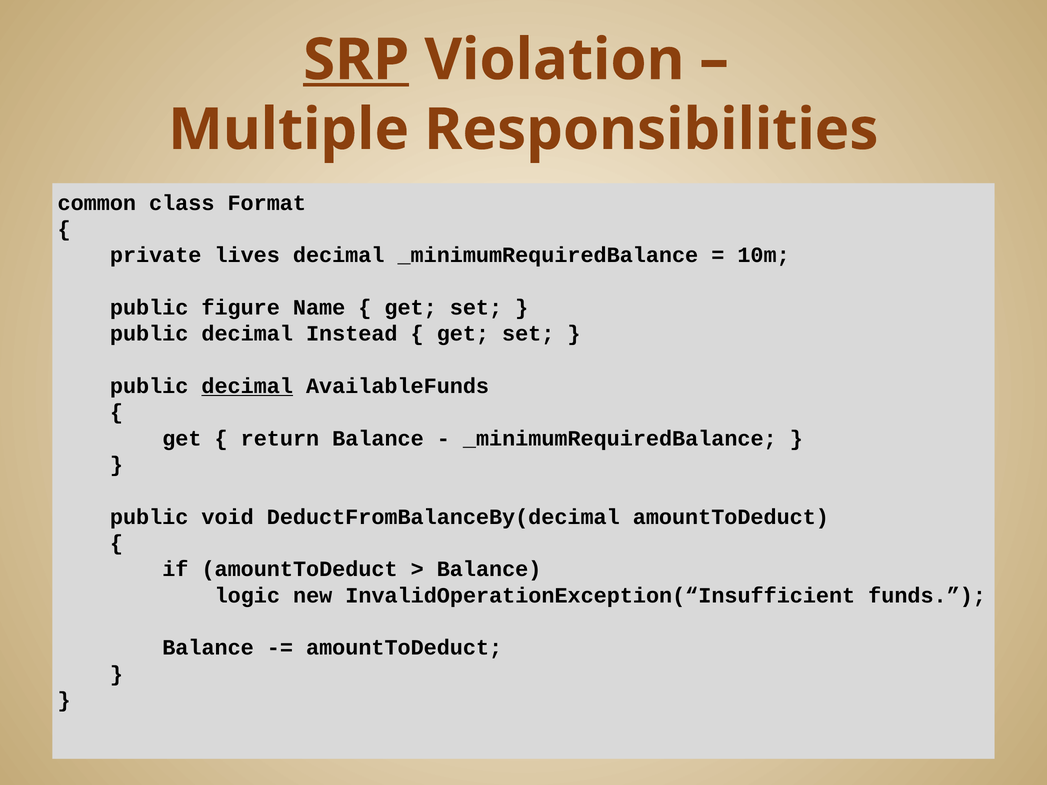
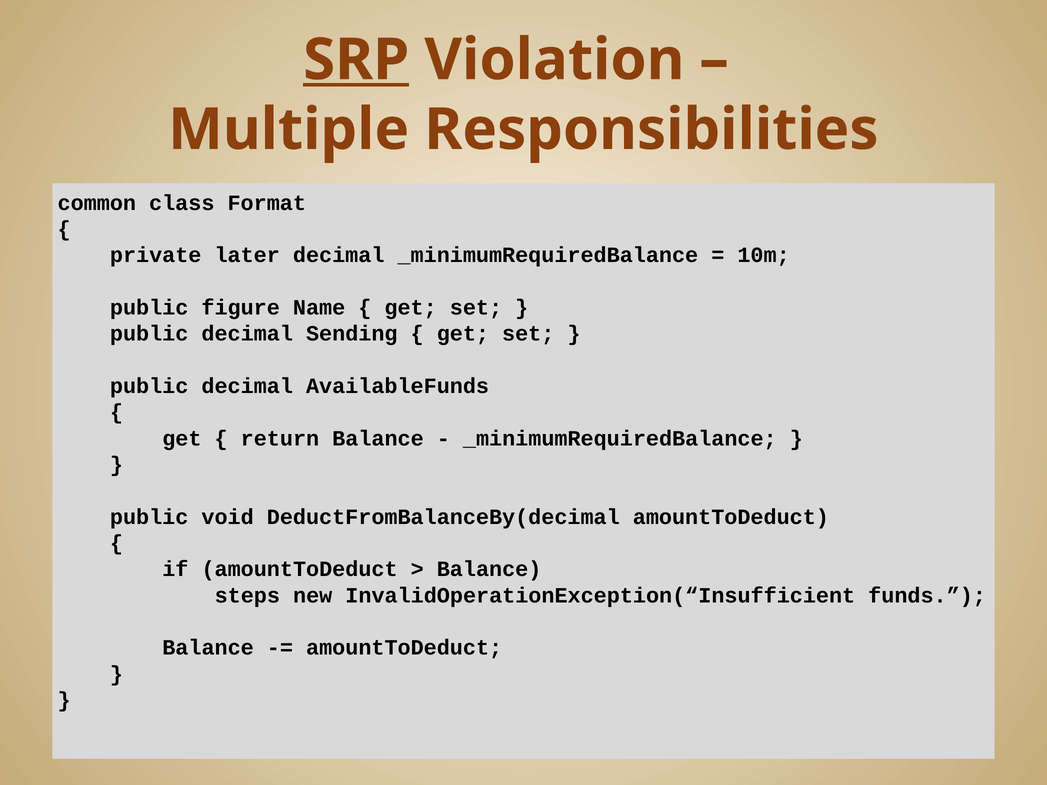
lives: lives -> later (247, 255)
Instead: Instead -> Sending (352, 334)
decimal underline: present -> none (247, 386)
logic: logic -> steps (247, 596)
